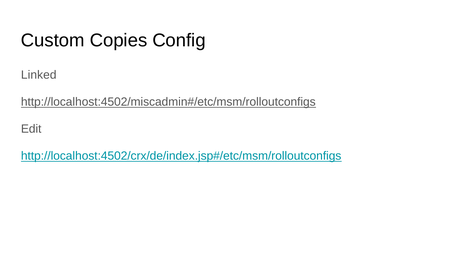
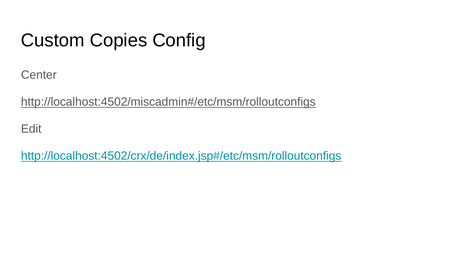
Linked: Linked -> Center (39, 75)
